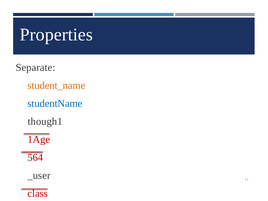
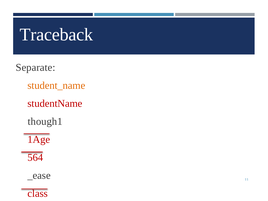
Properties: Properties -> Traceback (56, 35)
studentName colour: blue -> red (55, 103)
_user: _user -> _ease (39, 175)
